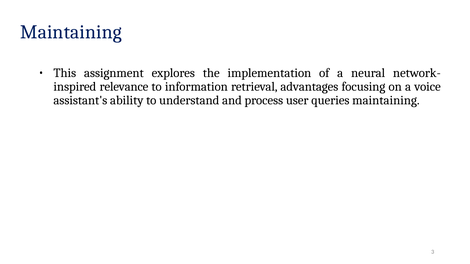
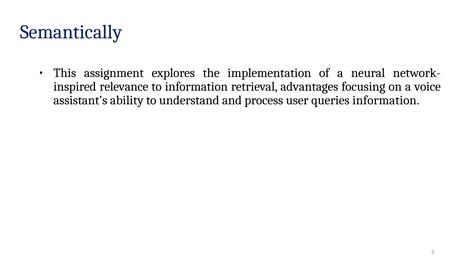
Maintaining: Maintaining -> Semantically (71, 32)
queries maintaining: maintaining -> information (386, 101)
